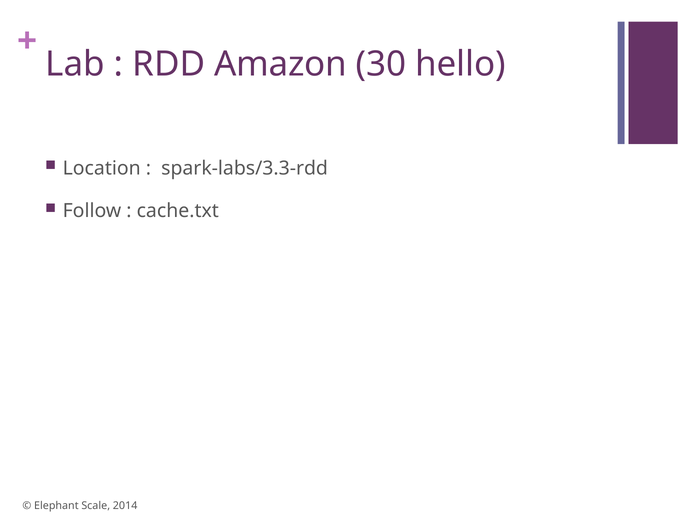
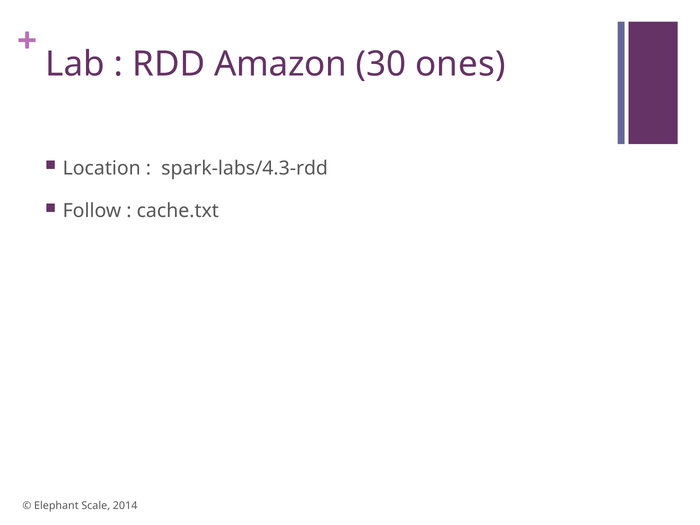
hello: hello -> ones (460, 64)
spark-labs/3.3-rdd: spark-labs/3.3-rdd -> spark-labs/4.3-rdd (245, 168)
